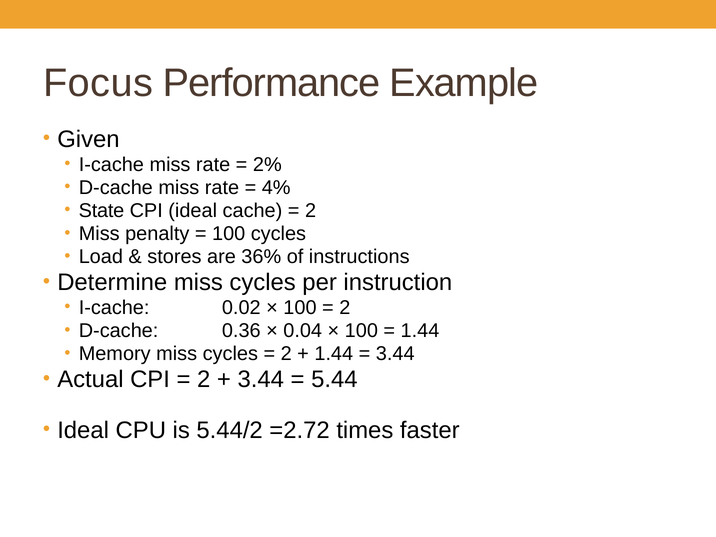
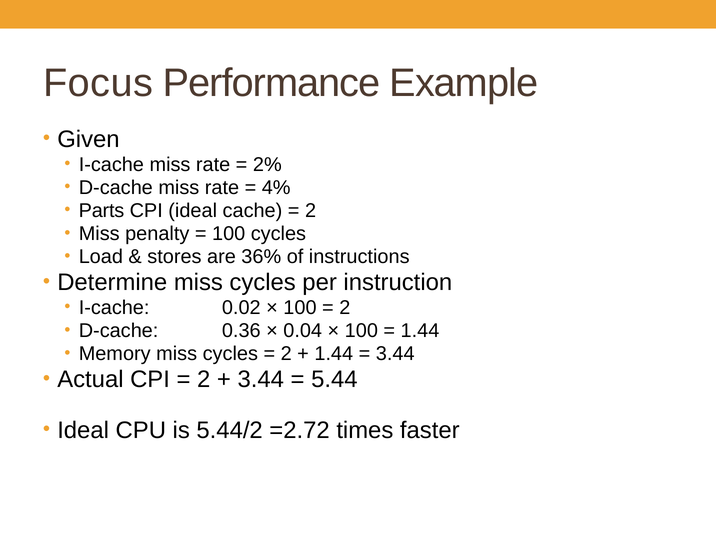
State: State -> Parts (102, 211)
